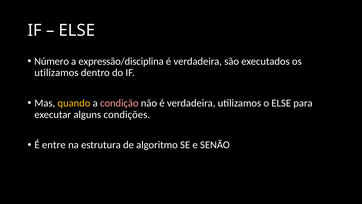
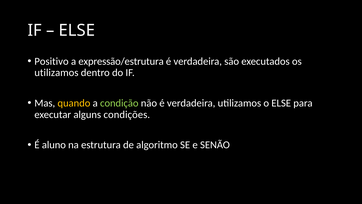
Número: Número -> Positivo (51, 61)
expressão/disciplina: expressão/disciplina -> expressão/estrutura (121, 61)
condição colour: pink -> light green (119, 103)
entre: entre -> aluno (54, 145)
